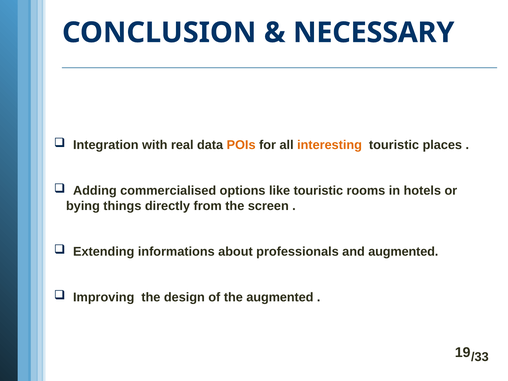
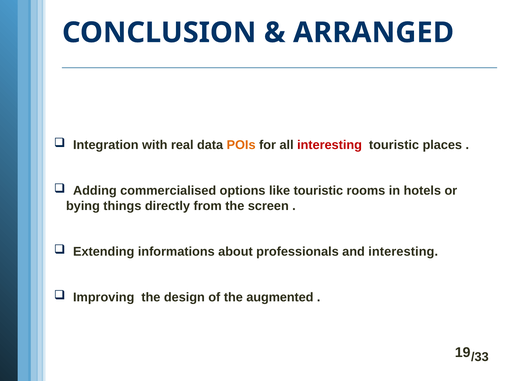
NECESSARY: NECESSARY -> ARRANGED (374, 33)
interesting colour: orange -> red (330, 145)
and augmented: augmented -> interesting (403, 252)
